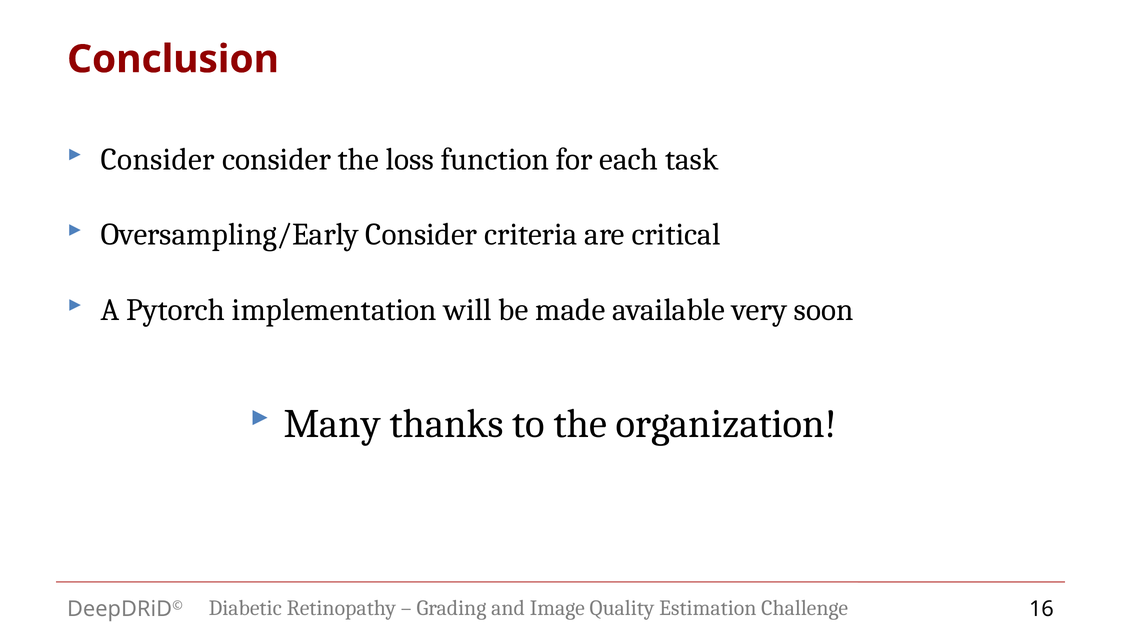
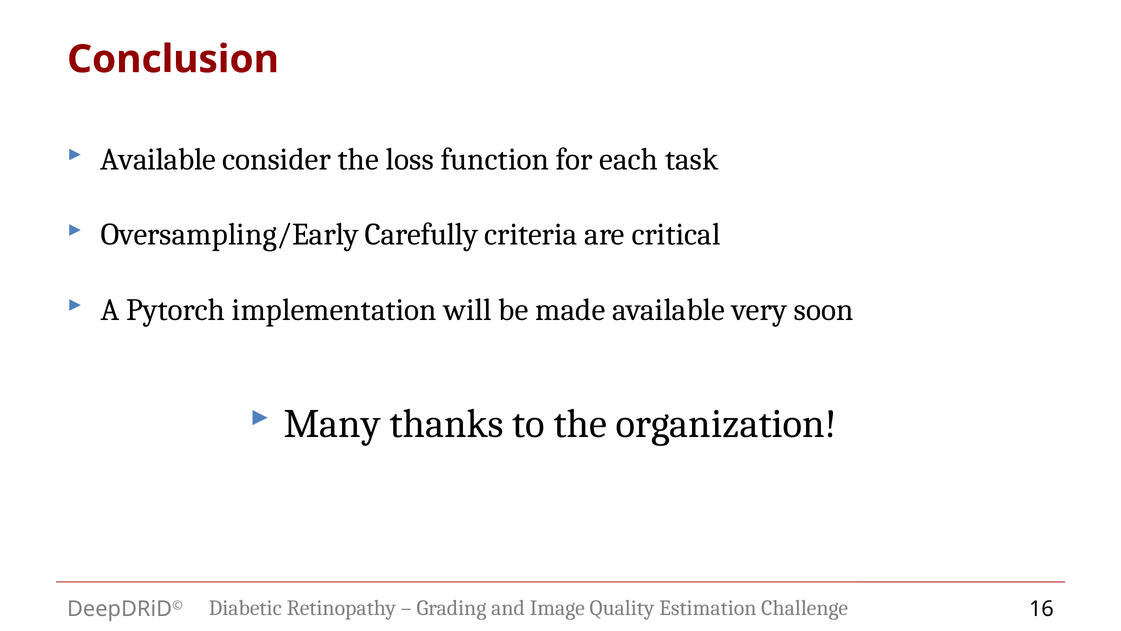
Consider: Consider -> Available (158, 159)
Oversampling/Early Consider: Consider -> Carefully (422, 234)
